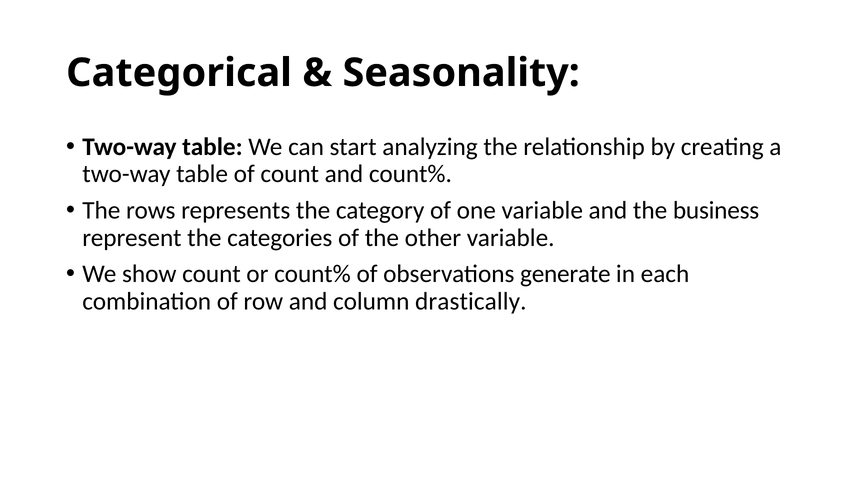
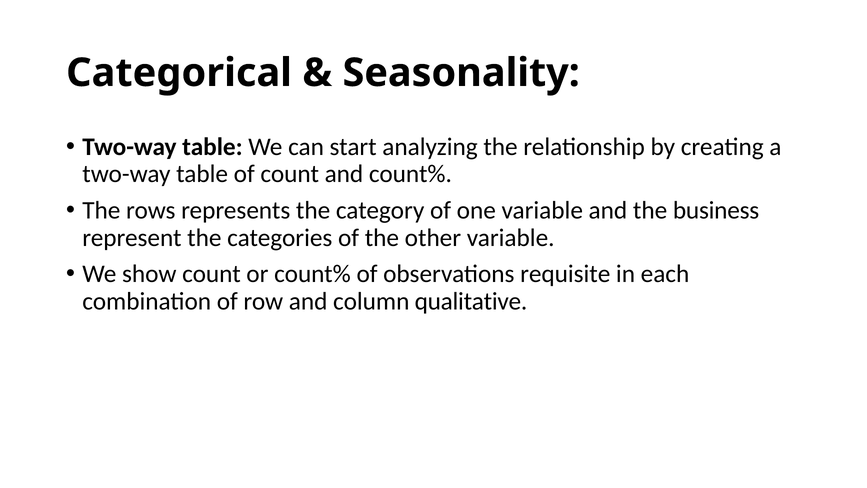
generate: generate -> requisite (565, 274)
drastically: drastically -> qualitative (471, 301)
